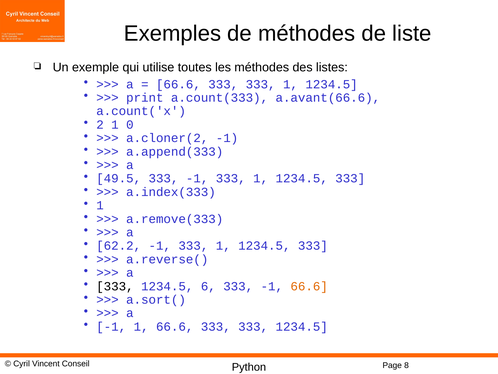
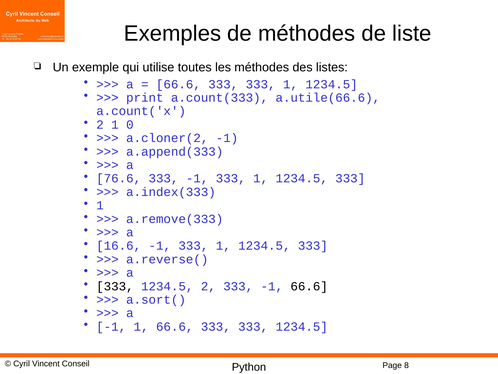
a.avant(66.6: a.avant(66.6 -> a.utile(66.6 (328, 98)
49.5: 49.5 -> 76.6 (119, 178)
62.2: 62.2 -> 16.6 (119, 246)
1234.5 6: 6 -> 2 (208, 286)
66.6 colour: orange -> black (309, 286)
